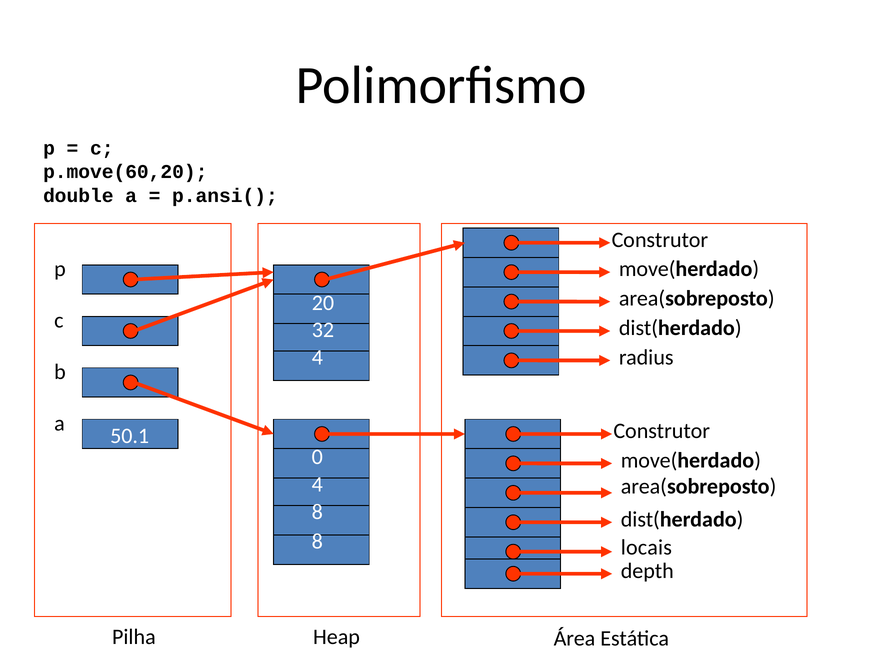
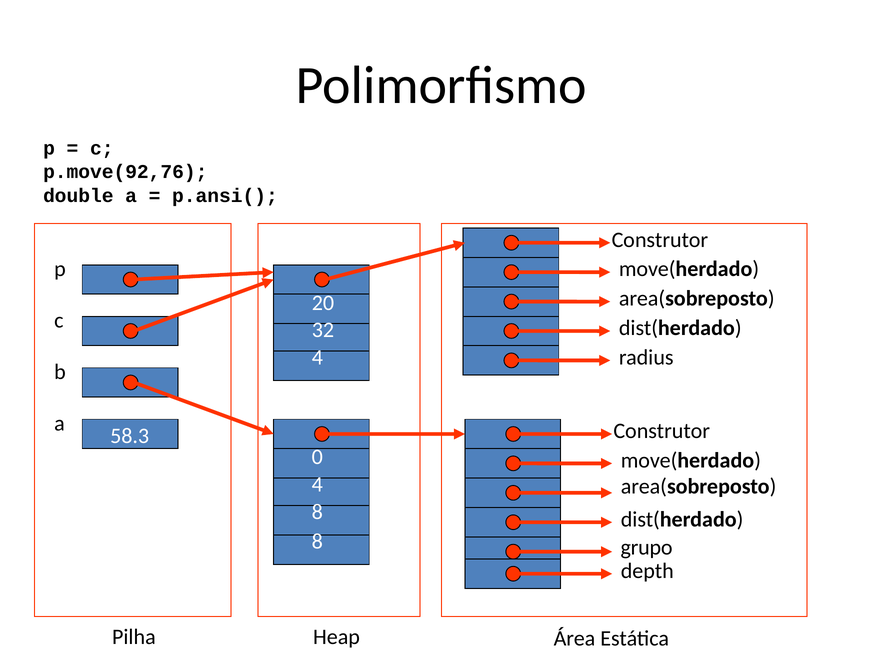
p.move(60,20: p.move(60,20 -> p.move(92,76 (125, 172)
50.1: 50.1 -> 58.3 (130, 436)
locais: locais -> grupo (647, 548)
